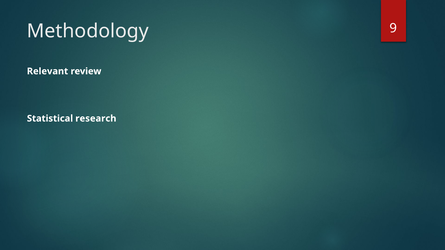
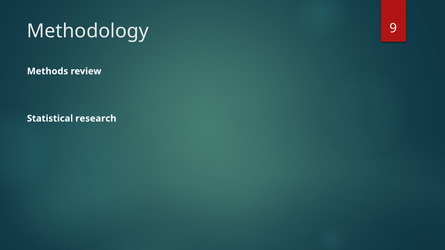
Relevant: Relevant -> Methods (48, 71)
